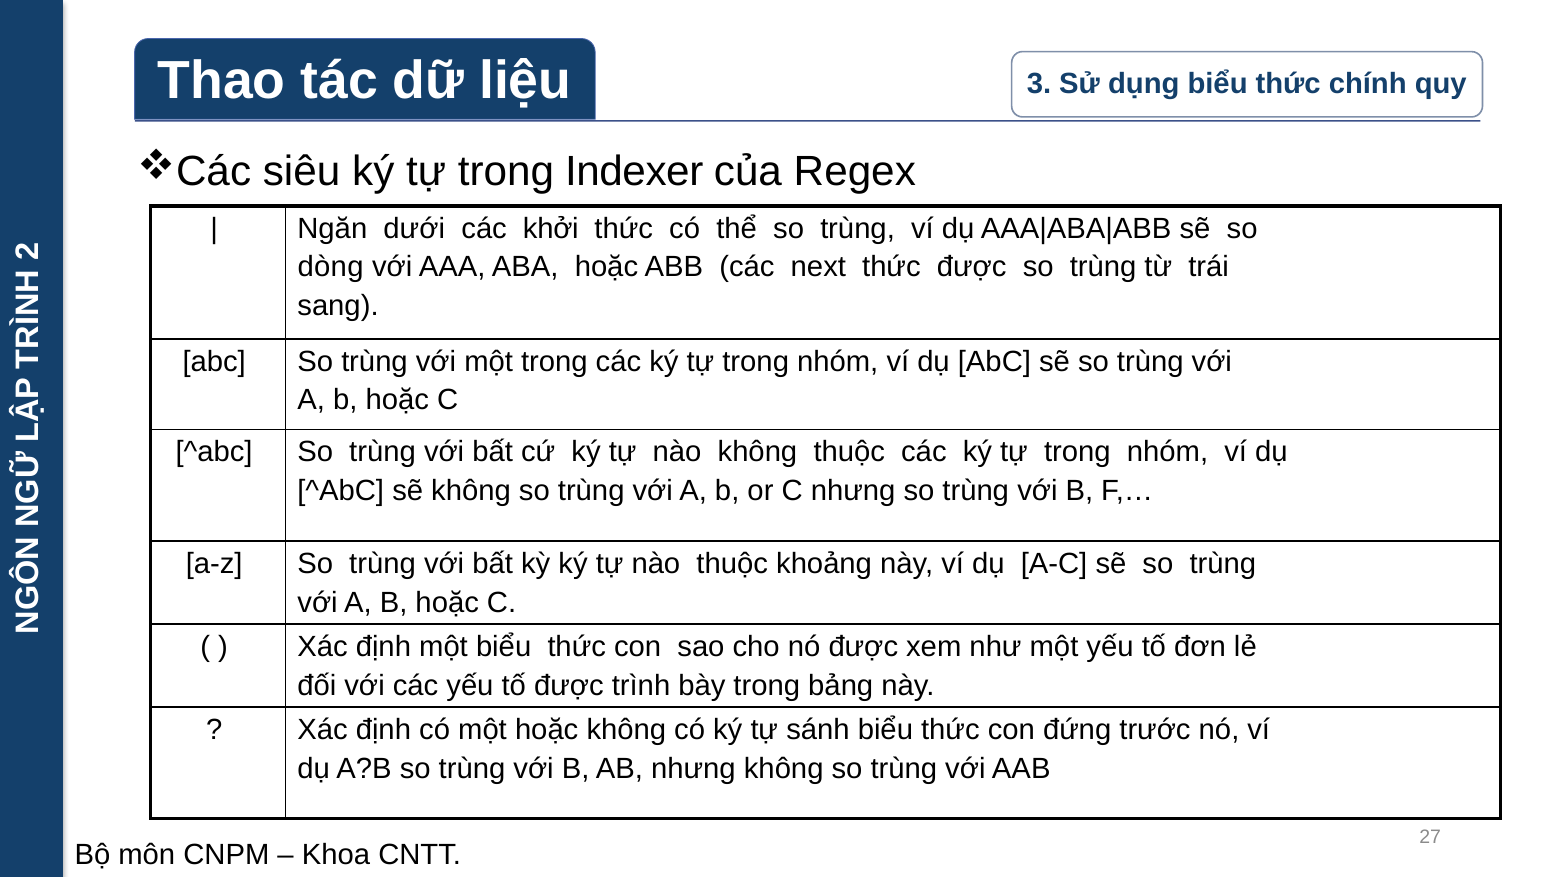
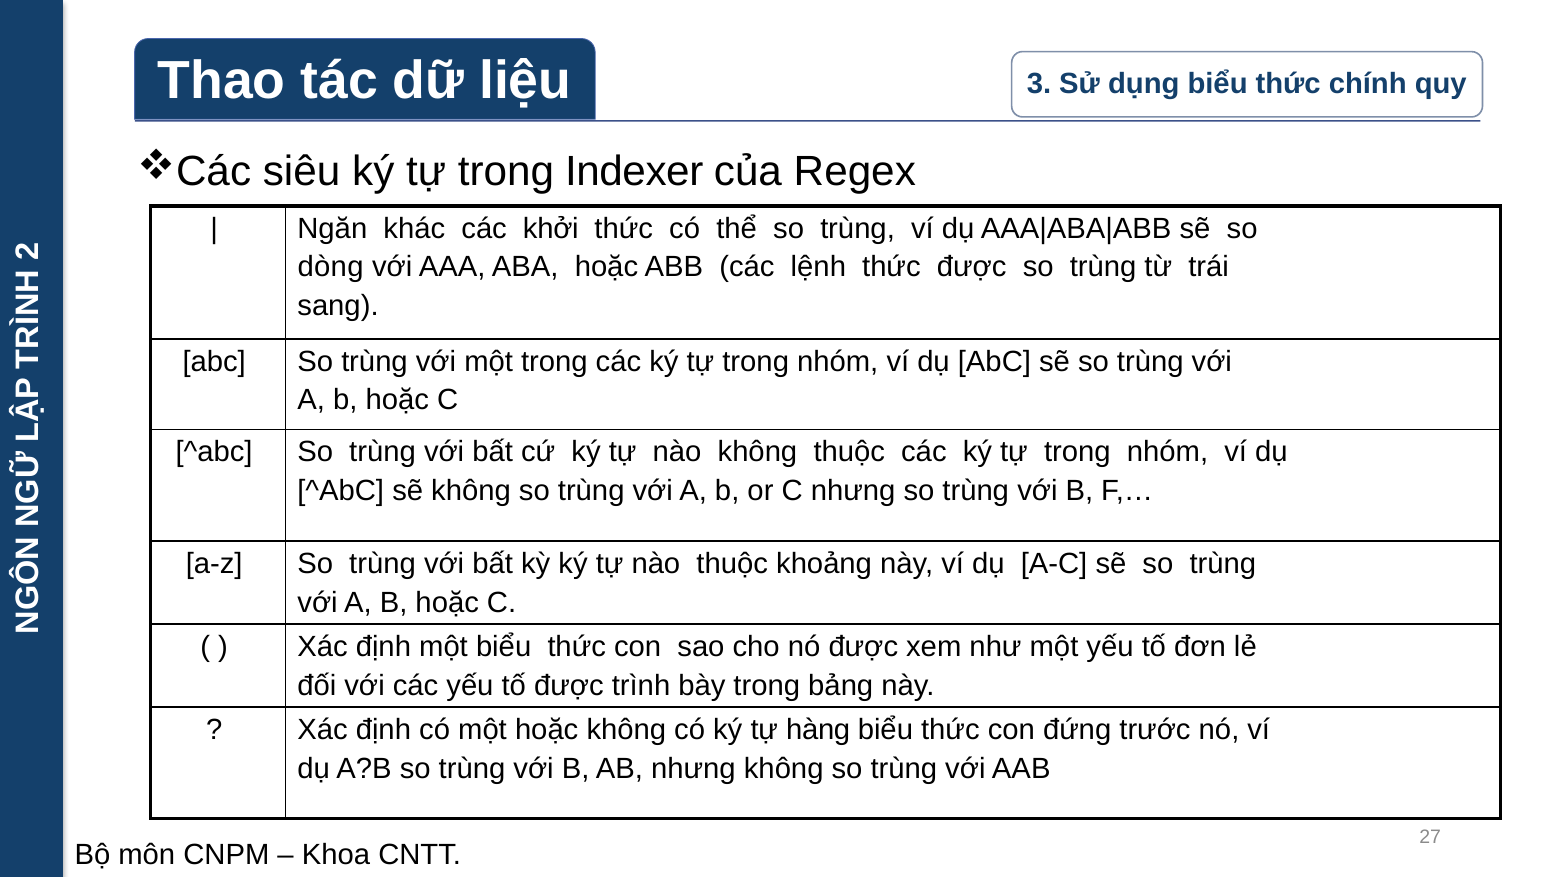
dưới: dưới -> khác (414, 229)
next: next -> lệnh (818, 267)
sánh: sánh -> hàng (818, 730)
